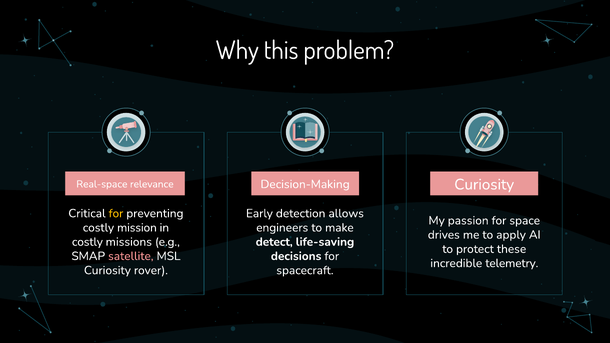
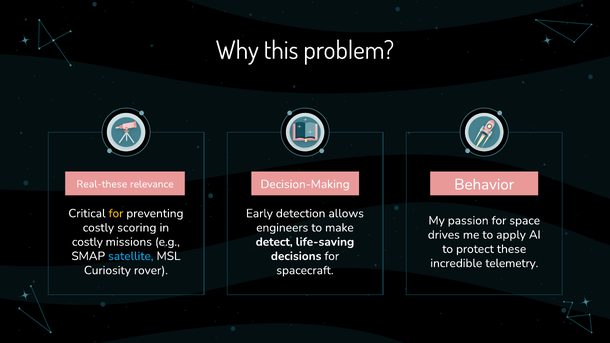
Curiosity: Curiosity -> Behavior (484, 185)
Real-space: Real-space -> Real-these (102, 184)
mission: mission -> scoring (137, 228)
satellite colour: pink -> light blue (131, 256)
